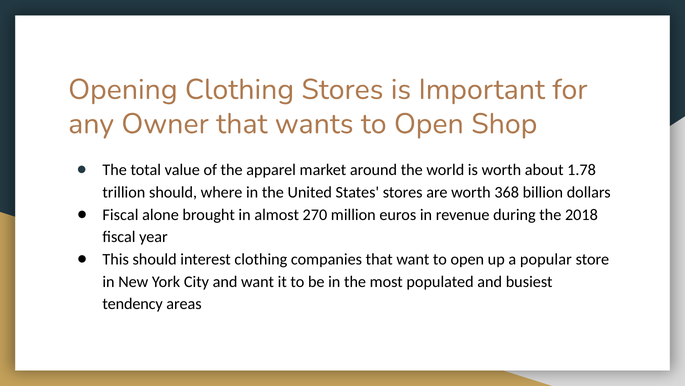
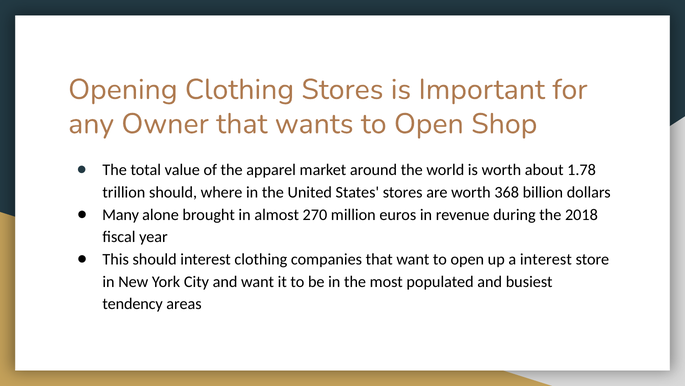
Fiscal: Fiscal -> Many (121, 214)
a popular: popular -> interest (546, 259)
